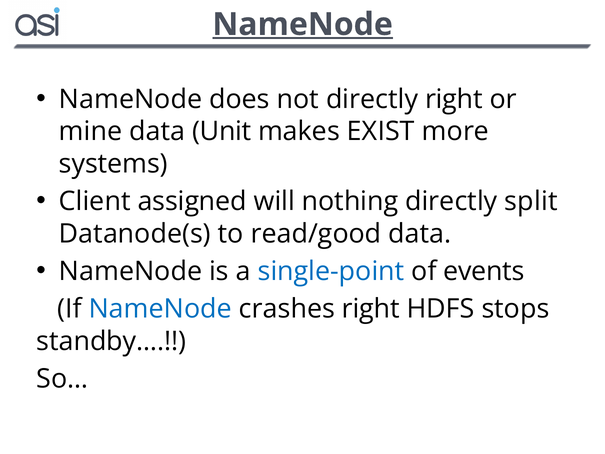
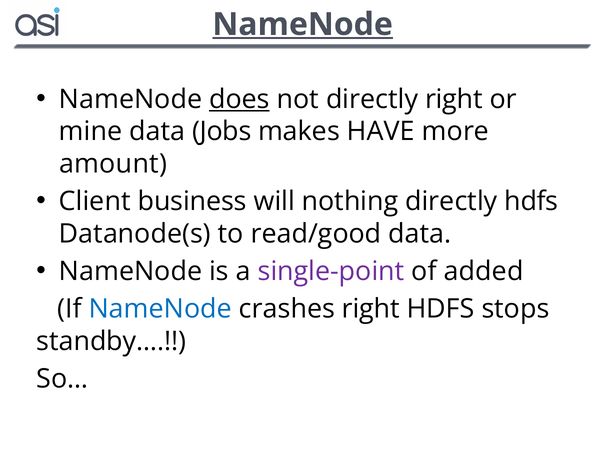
does underline: none -> present (239, 99)
Unit: Unit -> Jobs (222, 131)
EXIST: EXIST -> HAVE (381, 131)
systems: systems -> amount (113, 164)
assigned: assigned -> business (192, 201)
directly split: split -> hdfs (531, 201)
single-point colour: blue -> purple (331, 271)
events: events -> added (484, 271)
